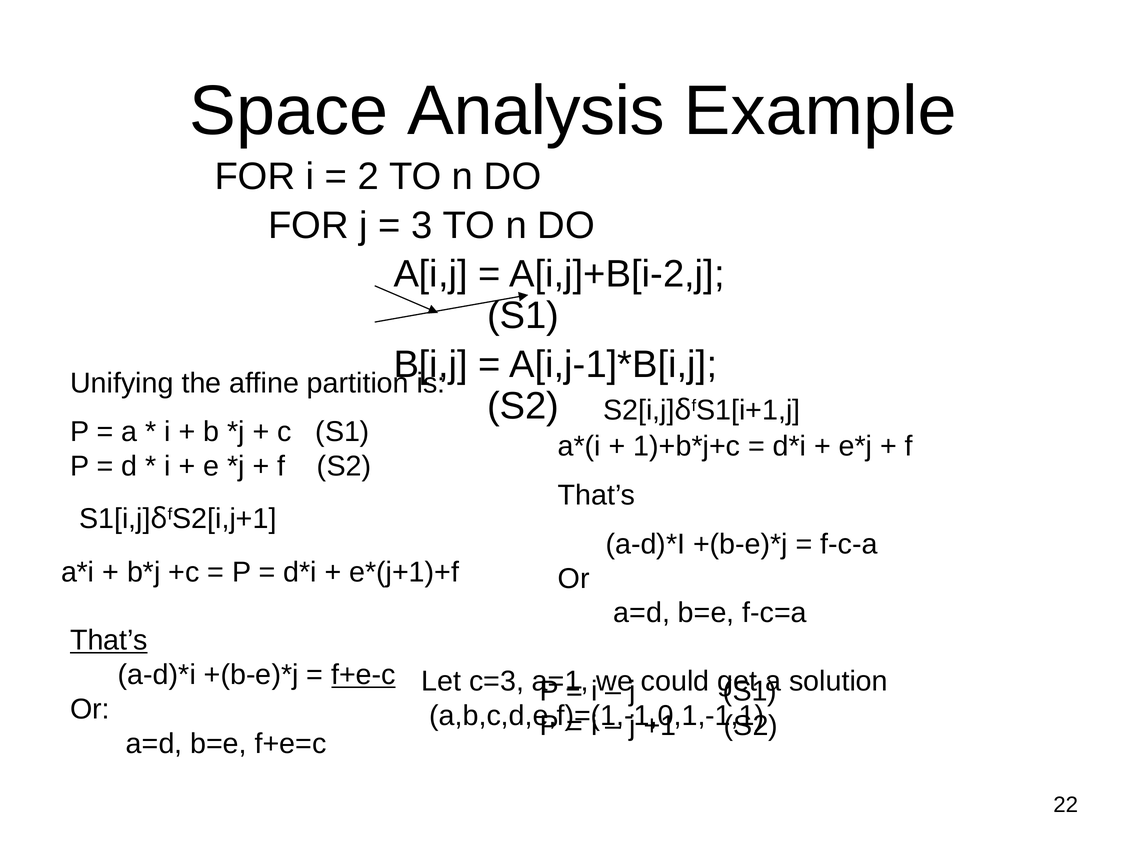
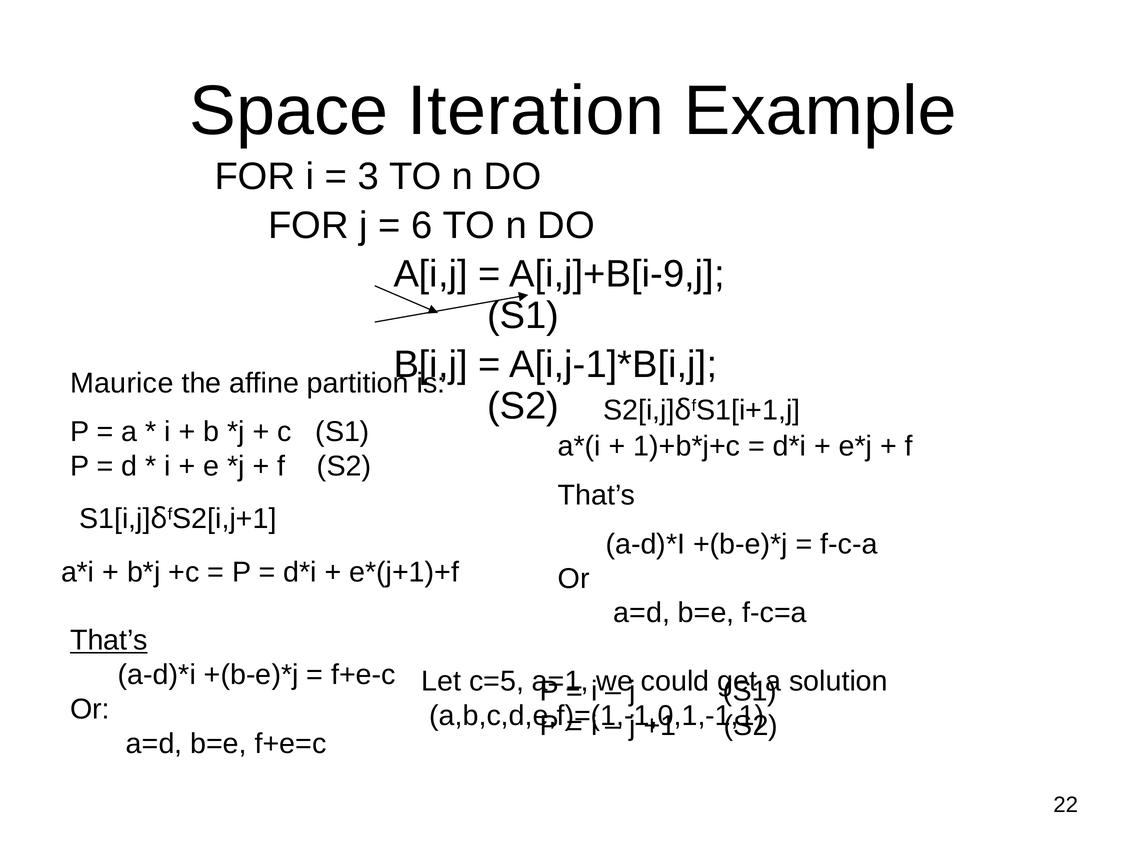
Analysis: Analysis -> Iteration (536, 111)
2: 2 -> 3 (368, 176)
3: 3 -> 6 (422, 225)
A[i,j]+B[i-2,j: A[i,j]+B[i-2,j -> A[i,j]+B[i-9,j (617, 274)
Unifying: Unifying -> Maurice (122, 383)
f+e-c underline: present -> none (363, 674)
c=3: c=3 -> c=5 (497, 681)
